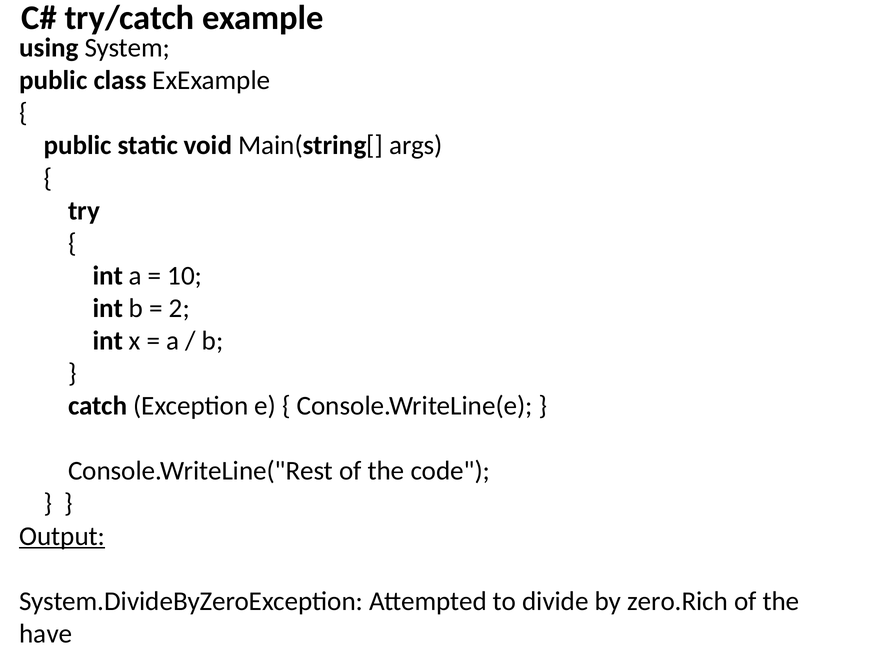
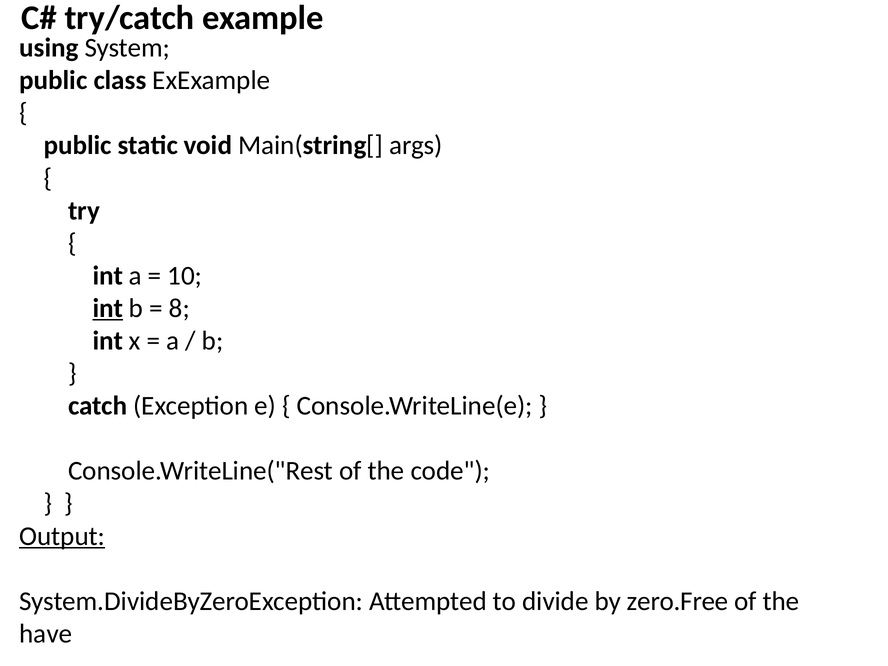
int underline: none -> present (108, 308)
2: 2 -> 8 (179, 308)
zero.Rich: zero.Rich -> zero.Free (678, 601)
